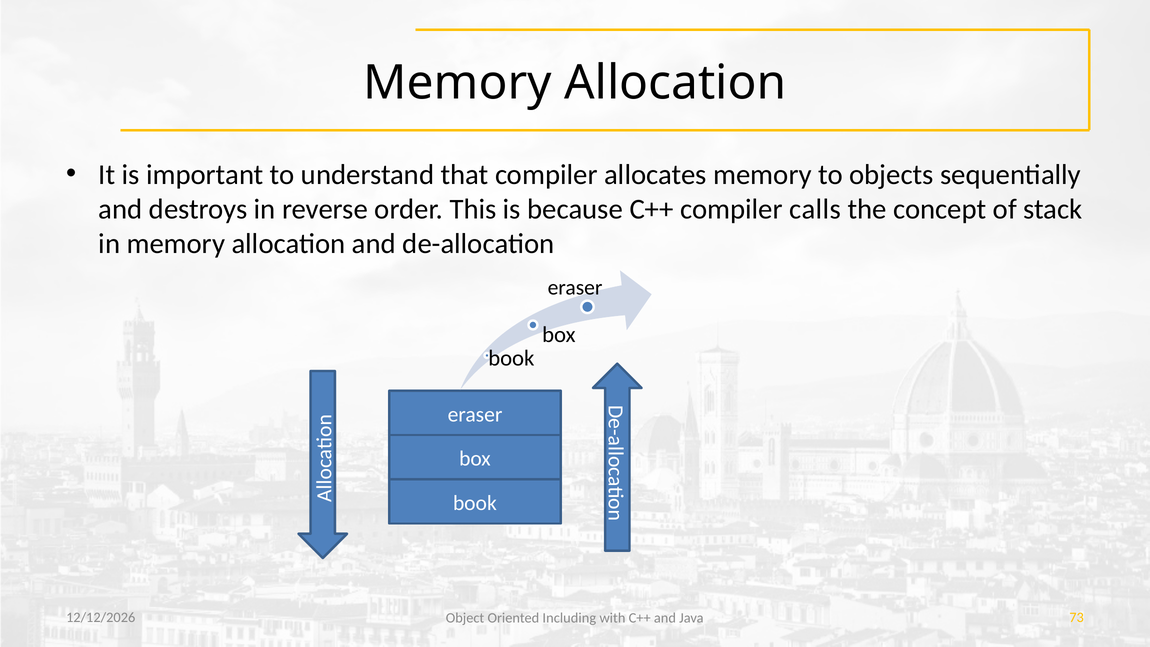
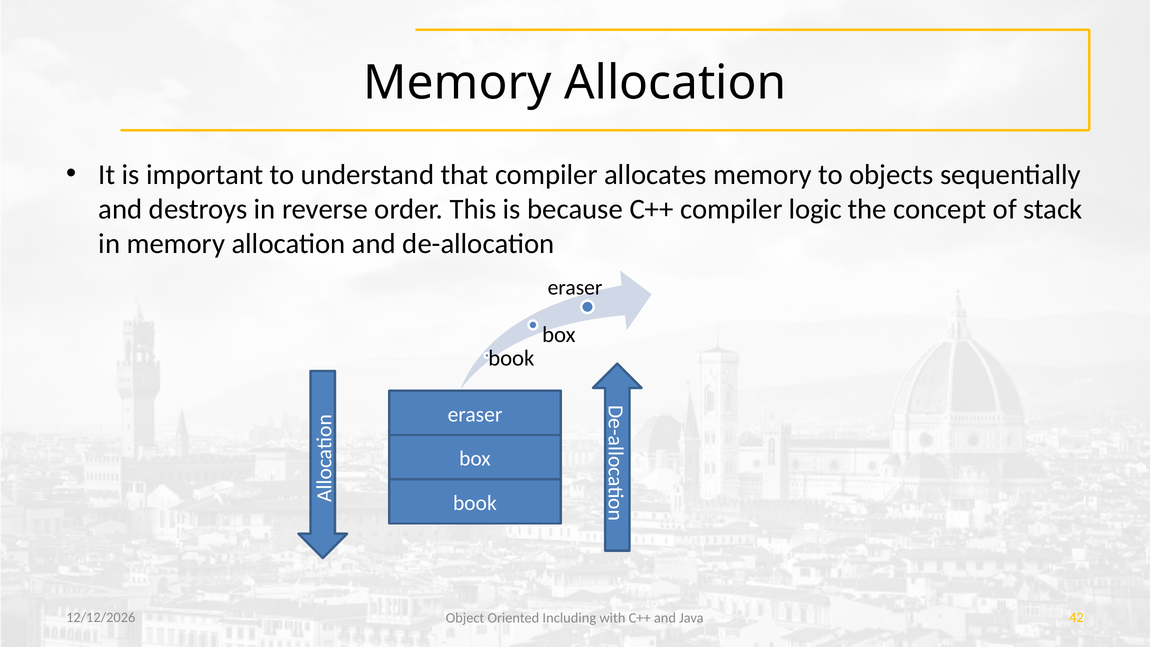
calls: calls -> logic (815, 209)
73: 73 -> 42 (1077, 618)
